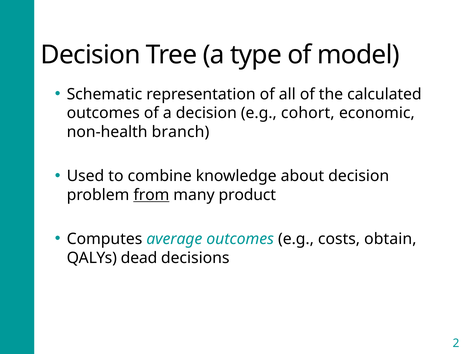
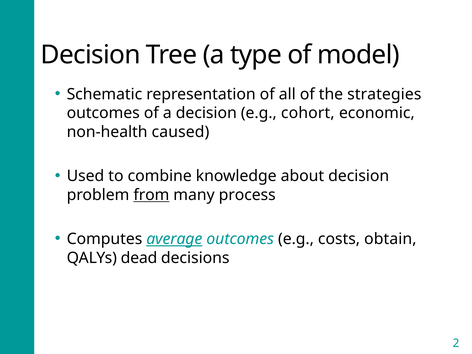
calculated: calculated -> strategies (384, 94)
branch: branch -> caused (180, 132)
product: product -> process (247, 195)
average underline: none -> present (174, 239)
